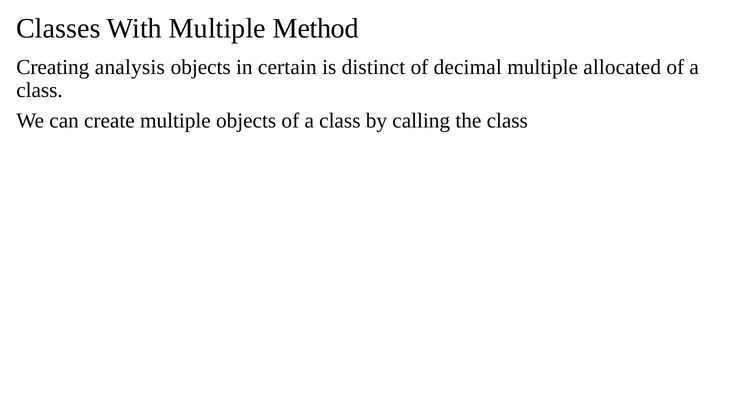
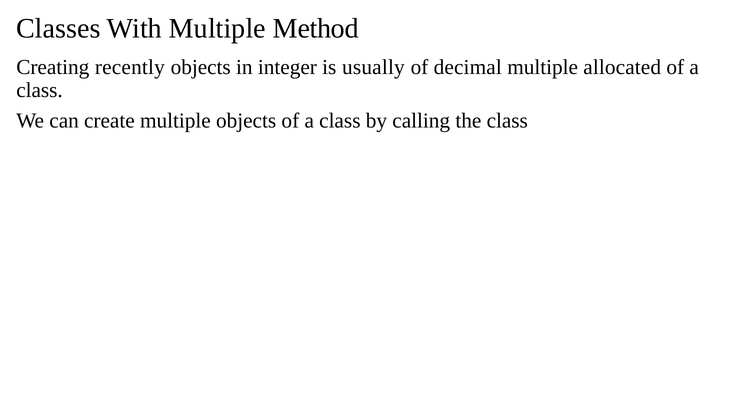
analysis: analysis -> recently (130, 67)
certain: certain -> integer (287, 67)
distinct: distinct -> usually (373, 67)
